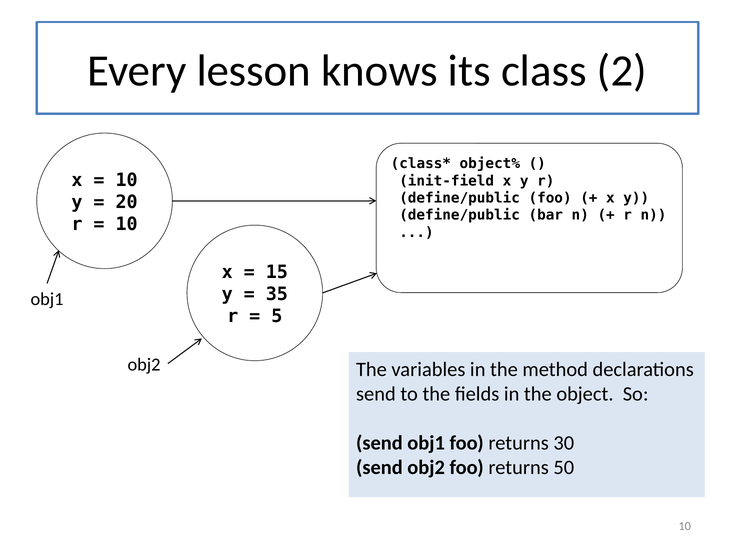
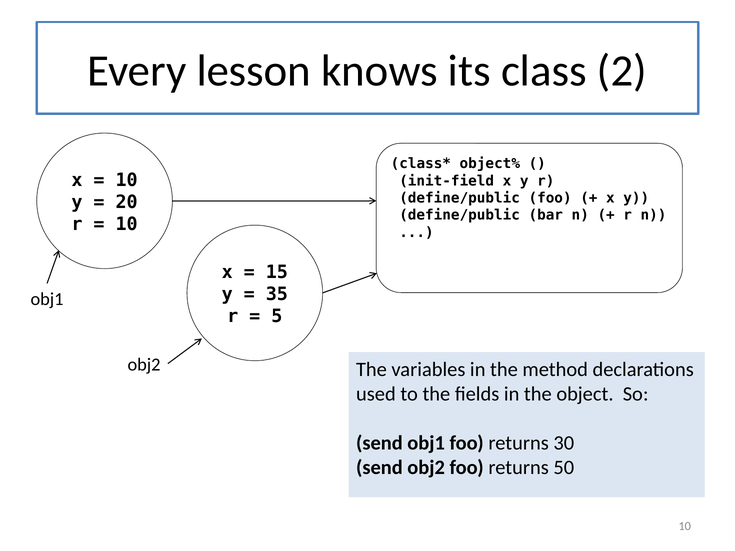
send: send -> used (376, 394)
